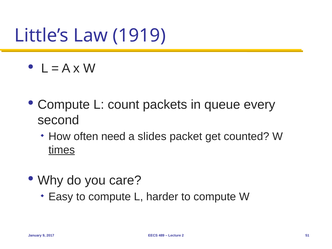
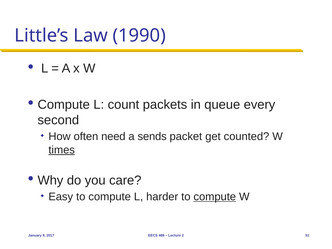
1919: 1919 -> 1990 (139, 36)
slides: slides -> sends (152, 137)
compute underline: none -> present (215, 197)
